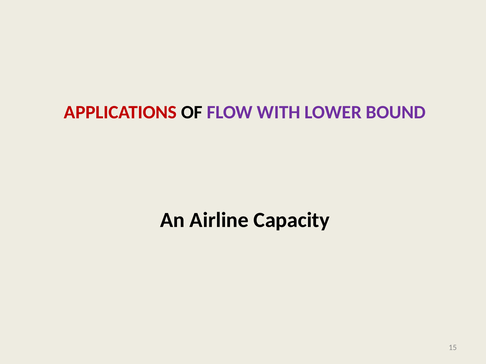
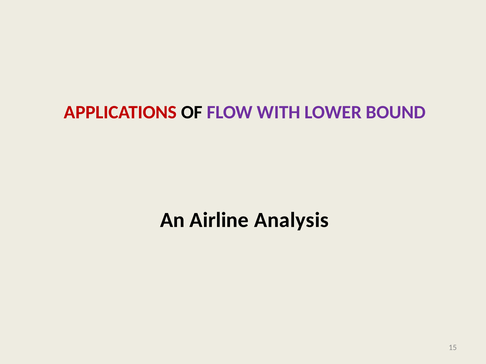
Capacity: Capacity -> Analysis (291, 220)
